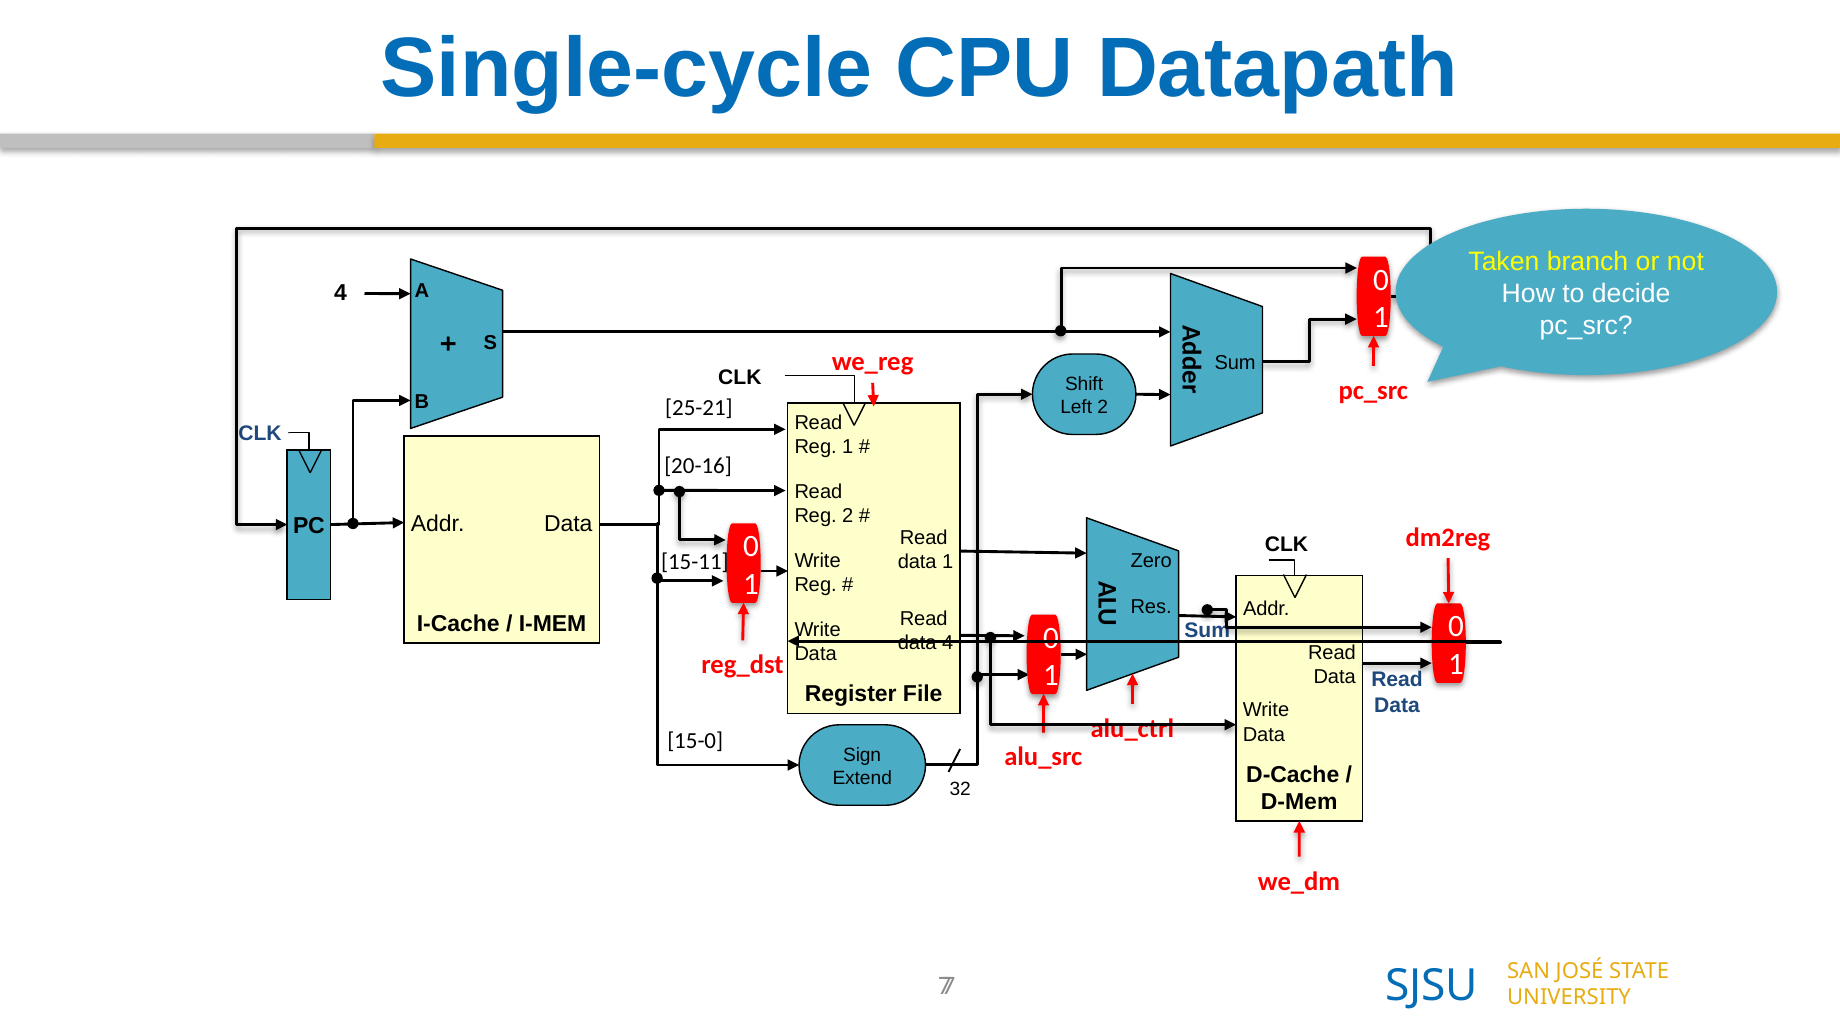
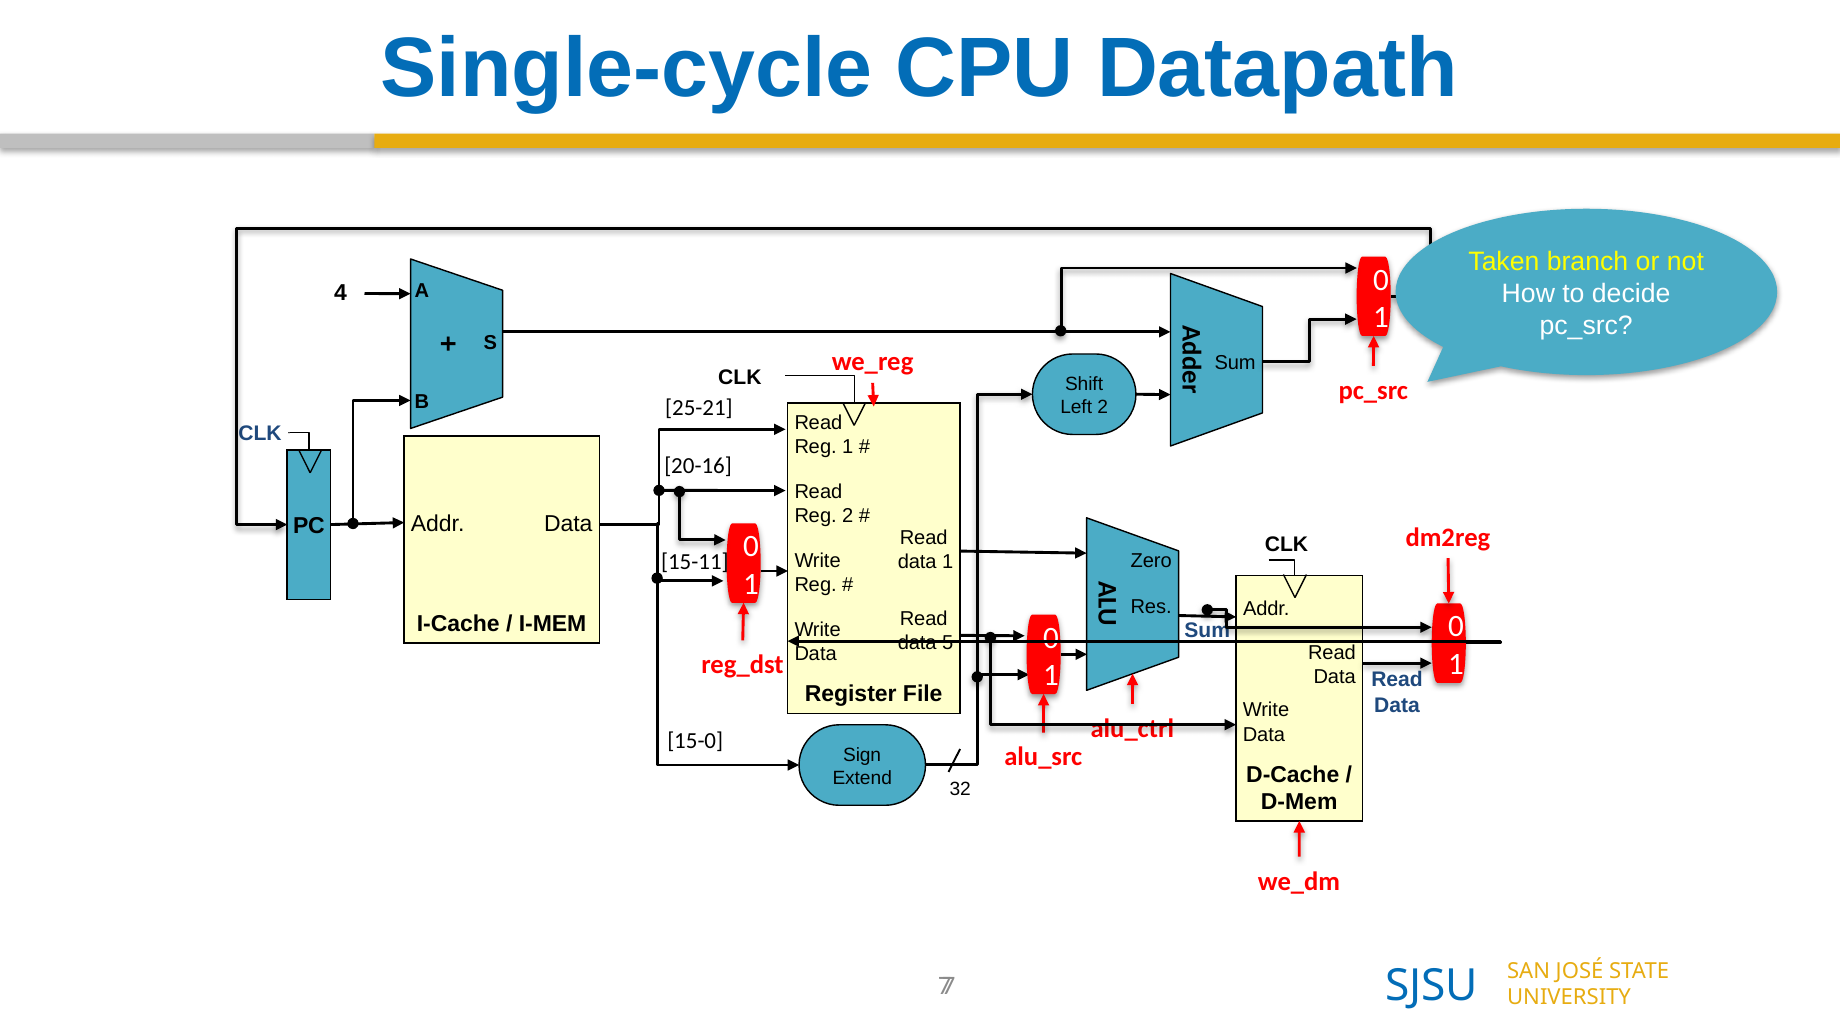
data 4: 4 -> 5 (948, 643)
